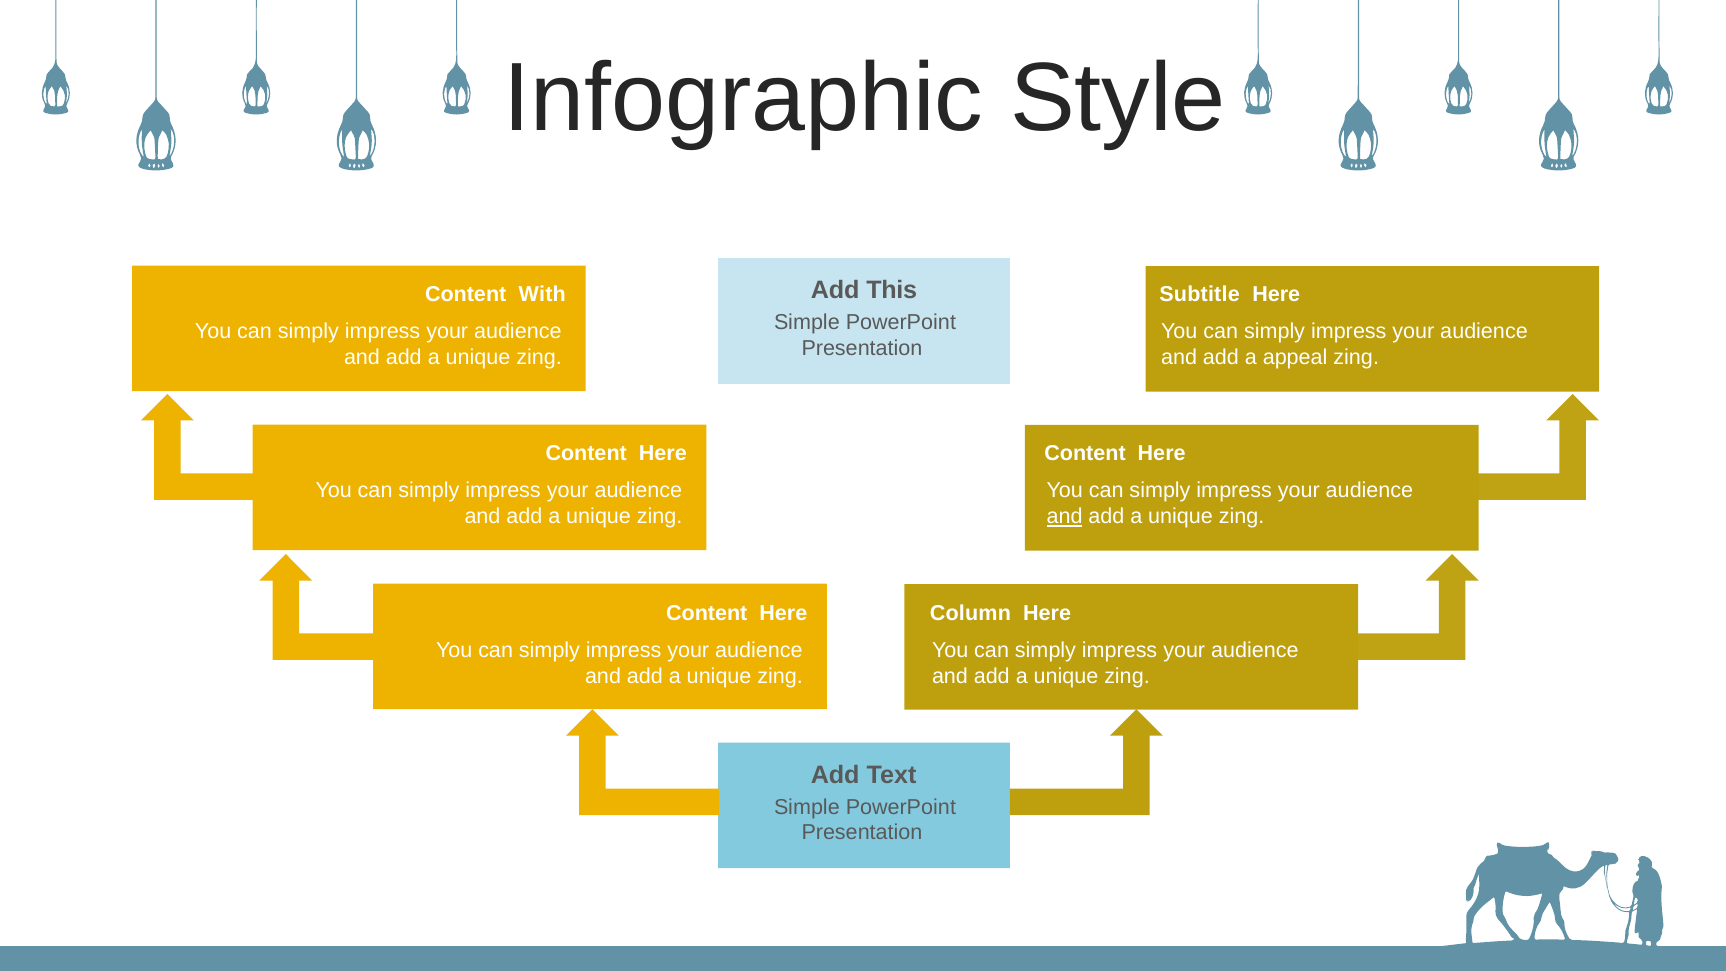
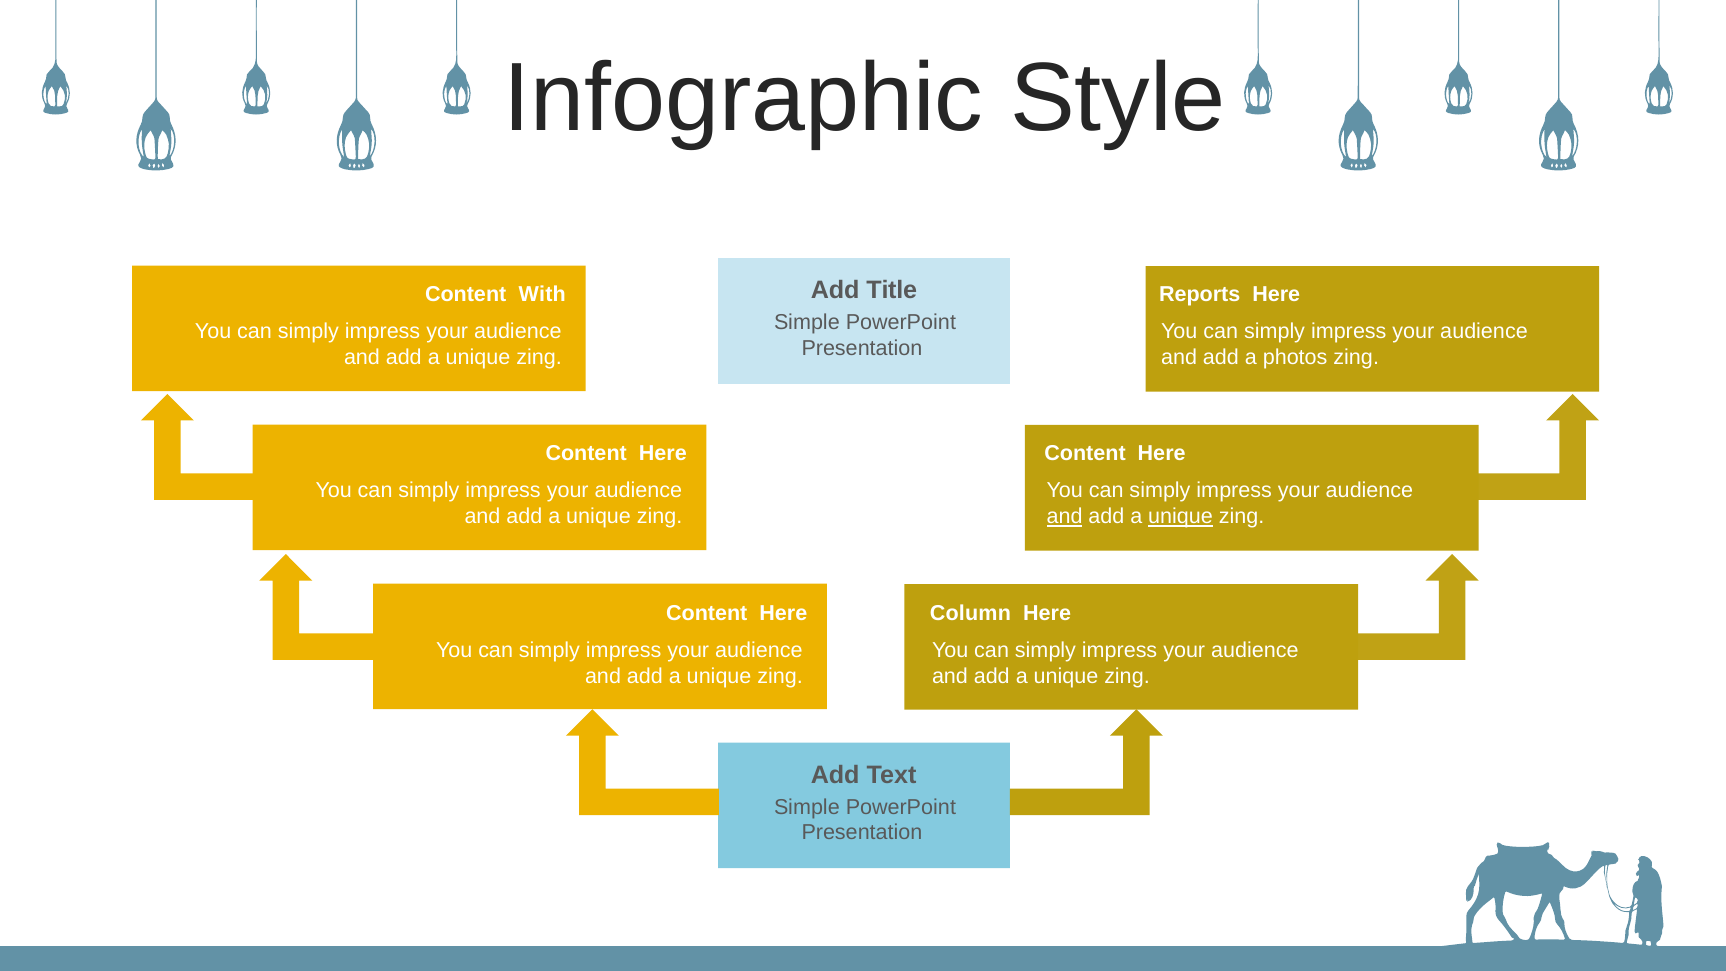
This: This -> Title (892, 291)
Subtitle: Subtitle -> Reports (1200, 294)
appeal: appeal -> photos (1295, 357)
unique underline: none -> present (1181, 517)
